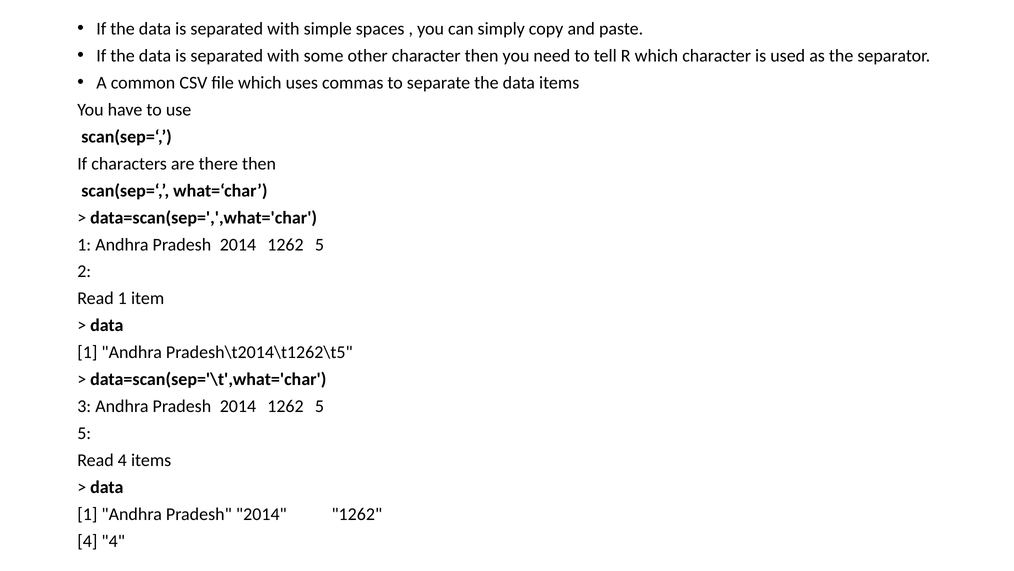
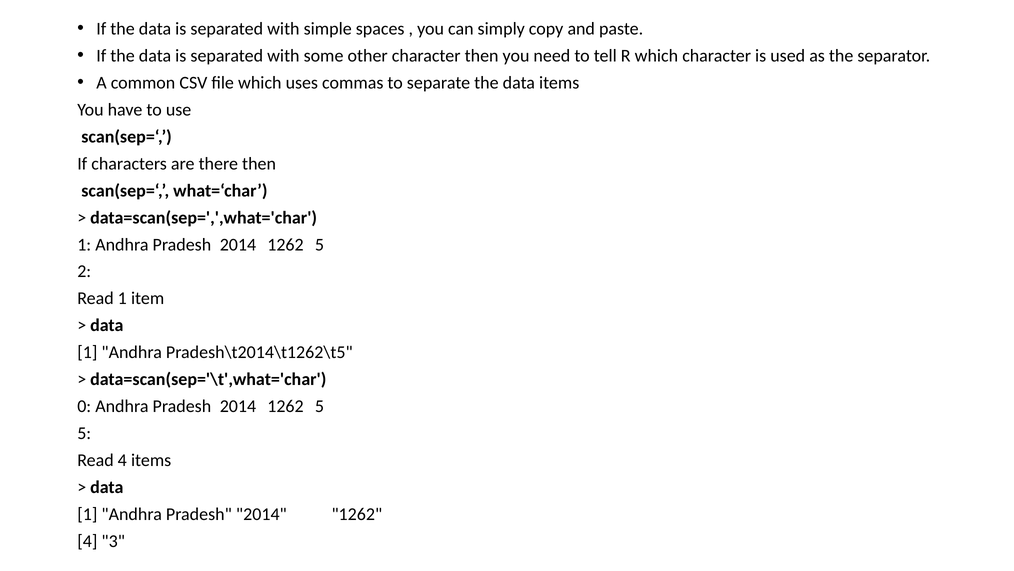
3: 3 -> 0 (84, 406)
4 4: 4 -> 3 (113, 541)
